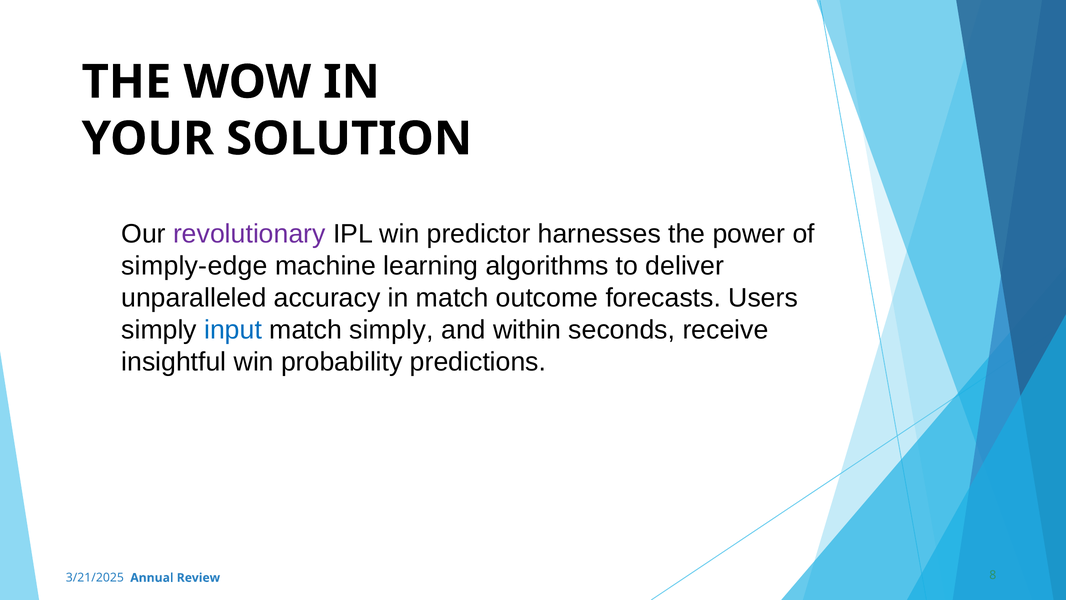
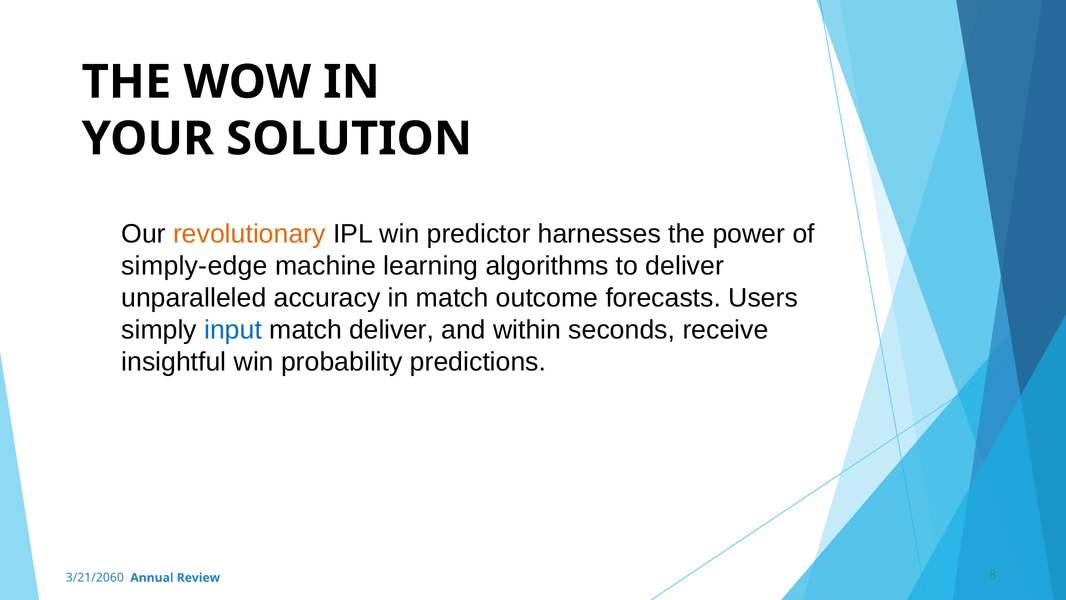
revolutionary colour: purple -> orange (249, 234)
match simply: simply -> deliver (392, 330)
3/21/2025: 3/21/2025 -> 3/21/2060 (95, 577)
